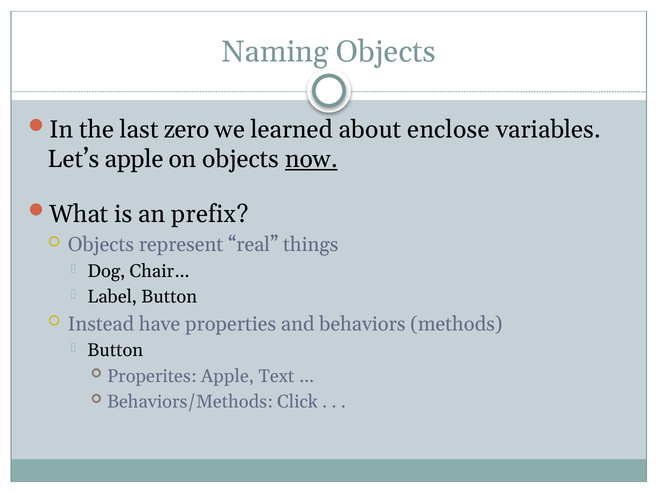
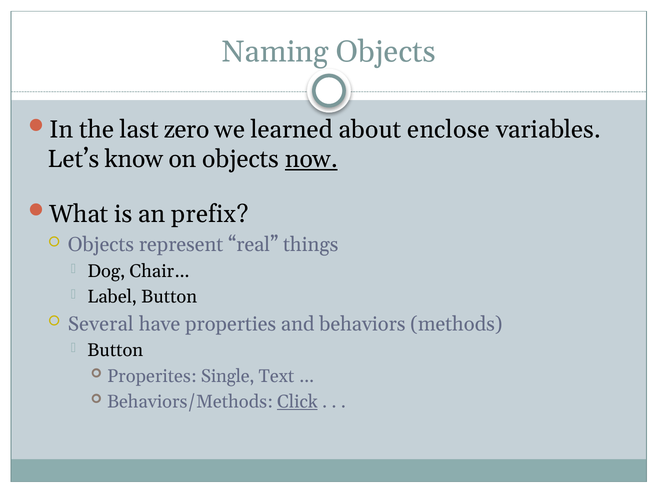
Let’s apple: apple -> know (134, 159)
Instead: Instead -> Several (101, 324)
Properites Apple: Apple -> Single (228, 376)
Click underline: none -> present (297, 402)
